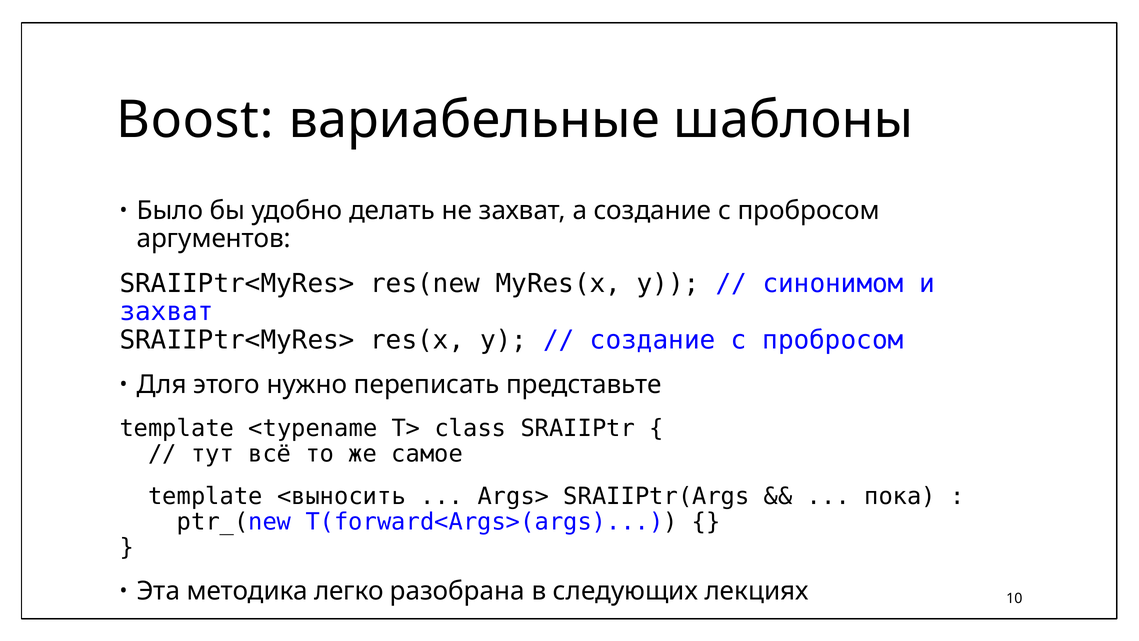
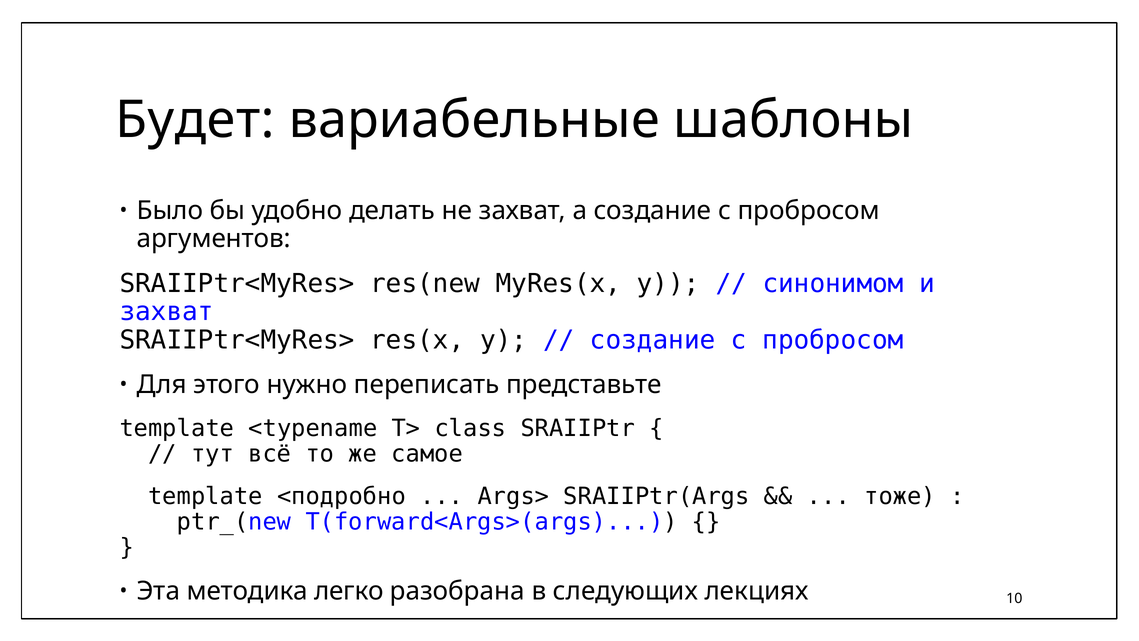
Boost: Boost -> Будет (195, 120)
<выносить: <выносить -> <подробно (341, 496)
пока: пока -> тоже (900, 496)
